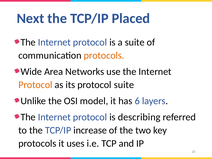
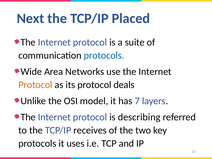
protocols colour: orange -> blue (104, 55)
protocol suite: suite -> deals (124, 85)
6: 6 -> 7 (137, 101)
increase: increase -> receives (90, 130)
